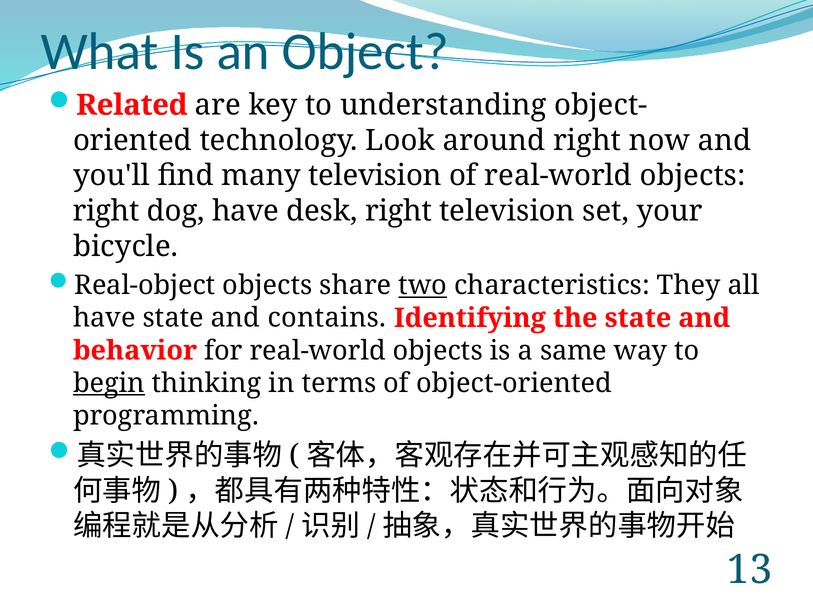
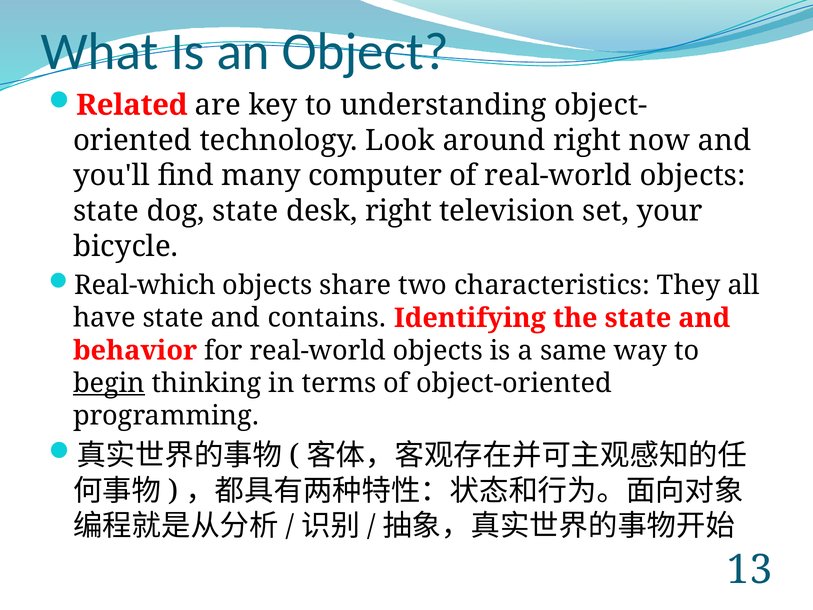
many television: television -> computer (375, 176)
right: right -> state (106, 211)
dog have: have -> state (245, 211)
Real-object: Real-object -> Real-which (145, 285)
two underline: present -> none (423, 285)
